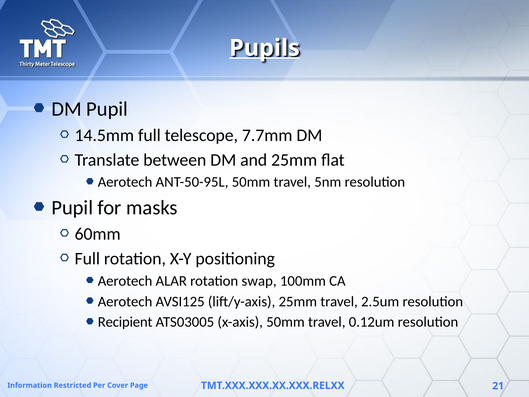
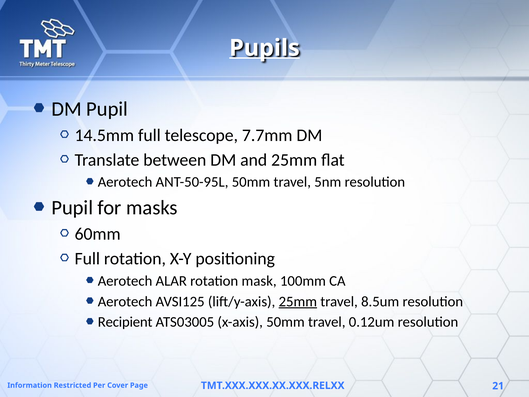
swap: swap -> mask (259, 281)
25mm underline: none -> present (298, 301)
2.5um: 2.5um -> 8.5um (380, 301)
